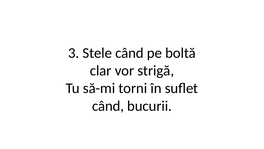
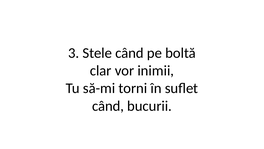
strigă: strigă -> inimii (156, 70)
